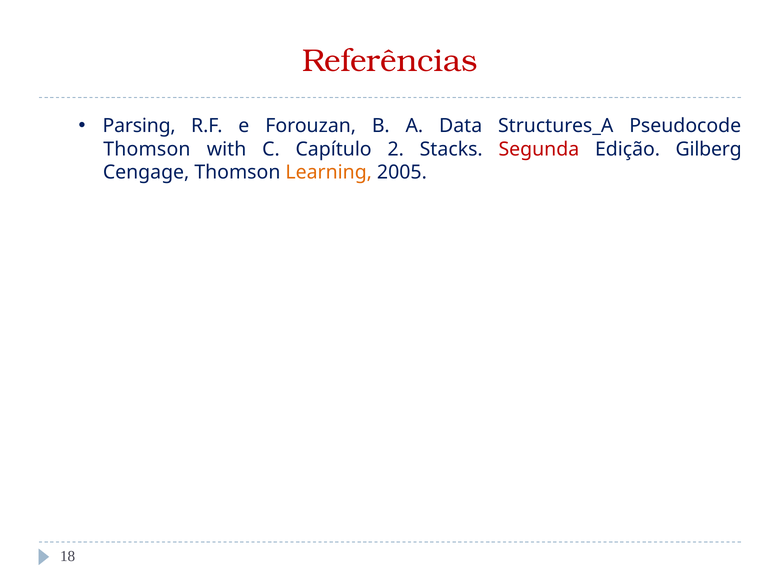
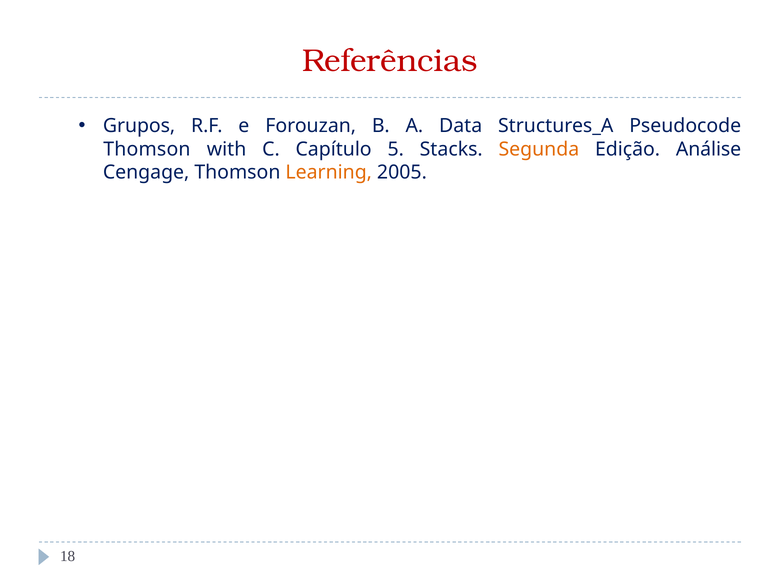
Parsing: Parsing -> Grupos (139, 126)
2: 2 -> 5 (396, 149)
Segunda colour: red -> orange (539, 149)
Gilberg: Gilberg -> Análise (709, 149)
